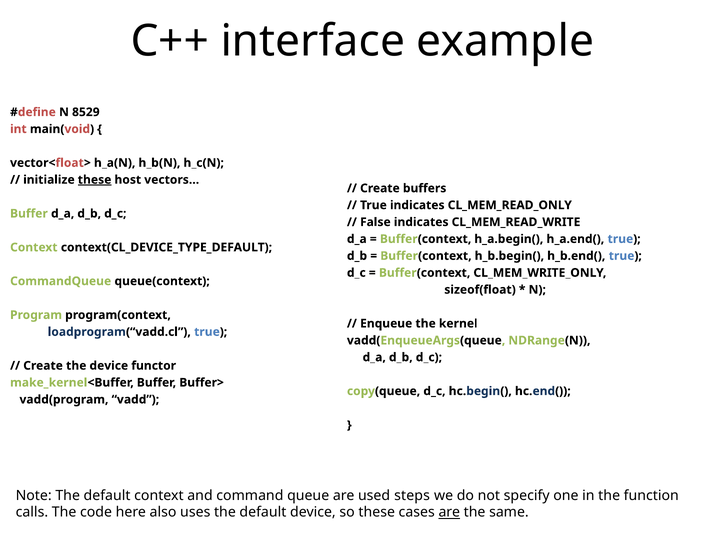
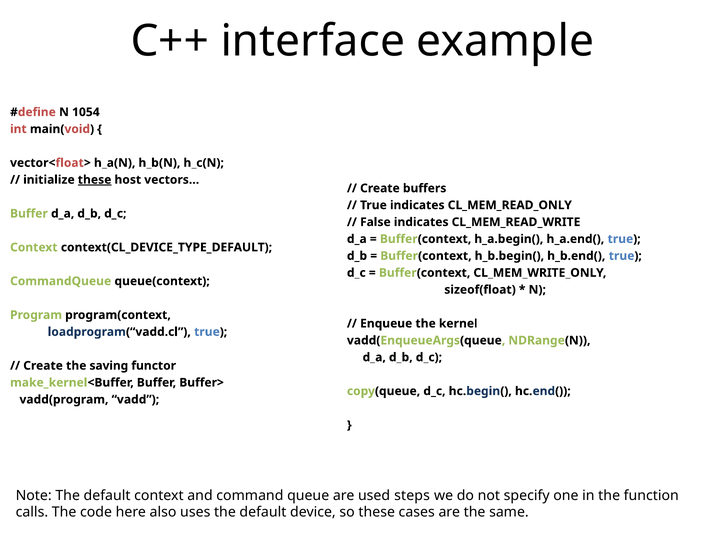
8529: 8529 -> 1054 (86, 112)
the device: device -> saving (109, 366)
are underline: present -> none (449, 513)
